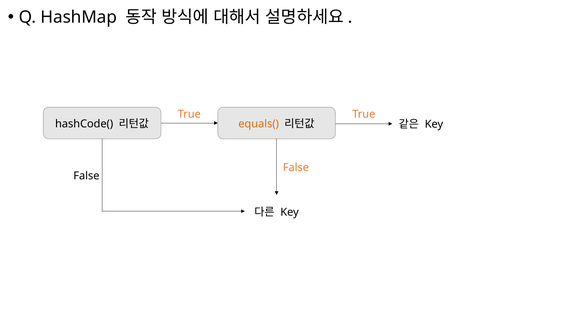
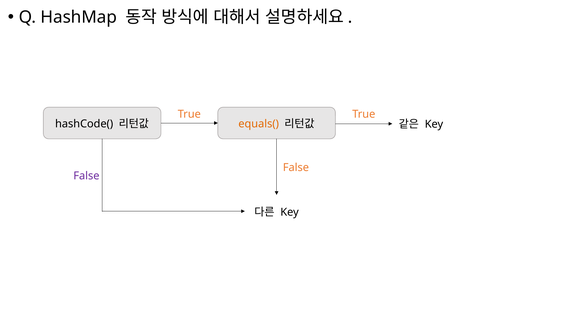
False colour: black -> purple (86, 176)
